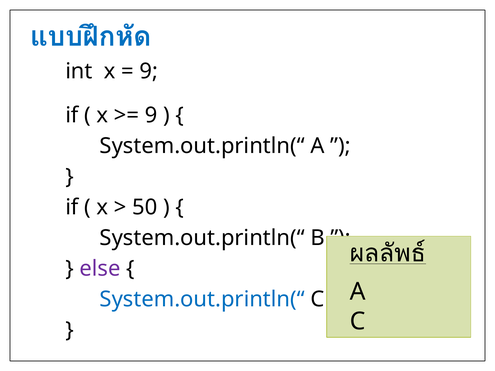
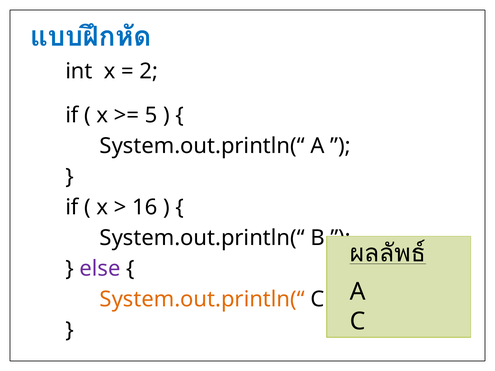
9: 9 -> 2 (149, 71)
9: 9 -> 5 (151, 115)
50: 50 -> 16 (145, 207)
System.out.println(“ colour: blue -> orange (202, 299)
